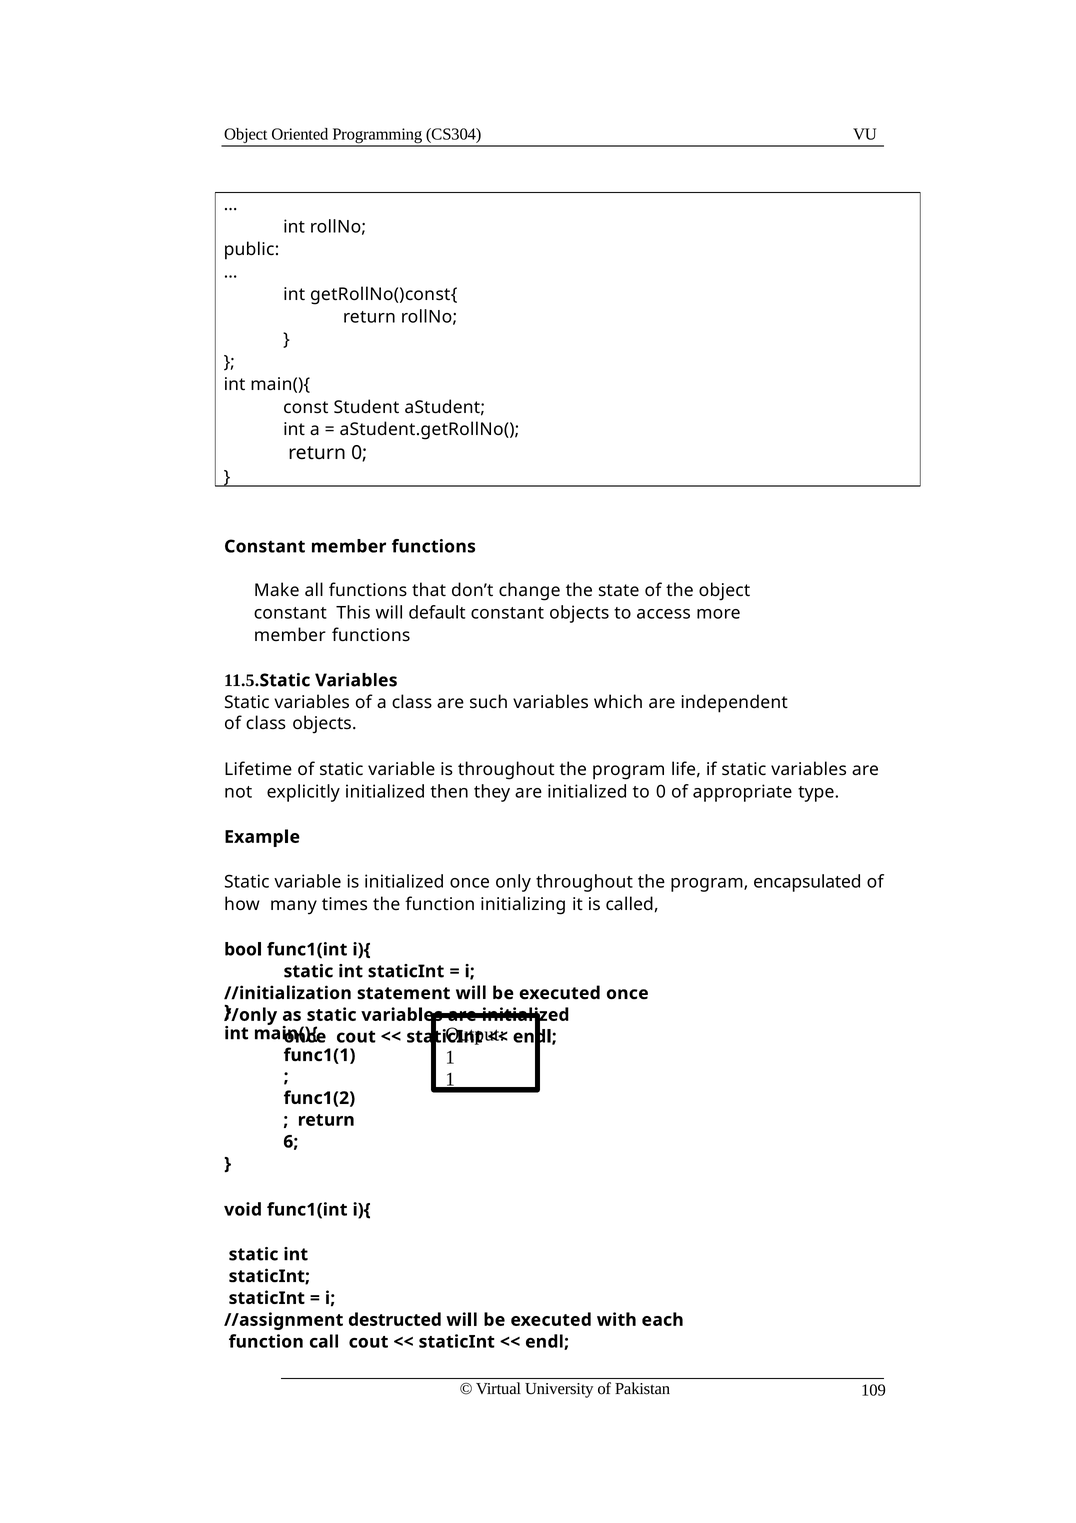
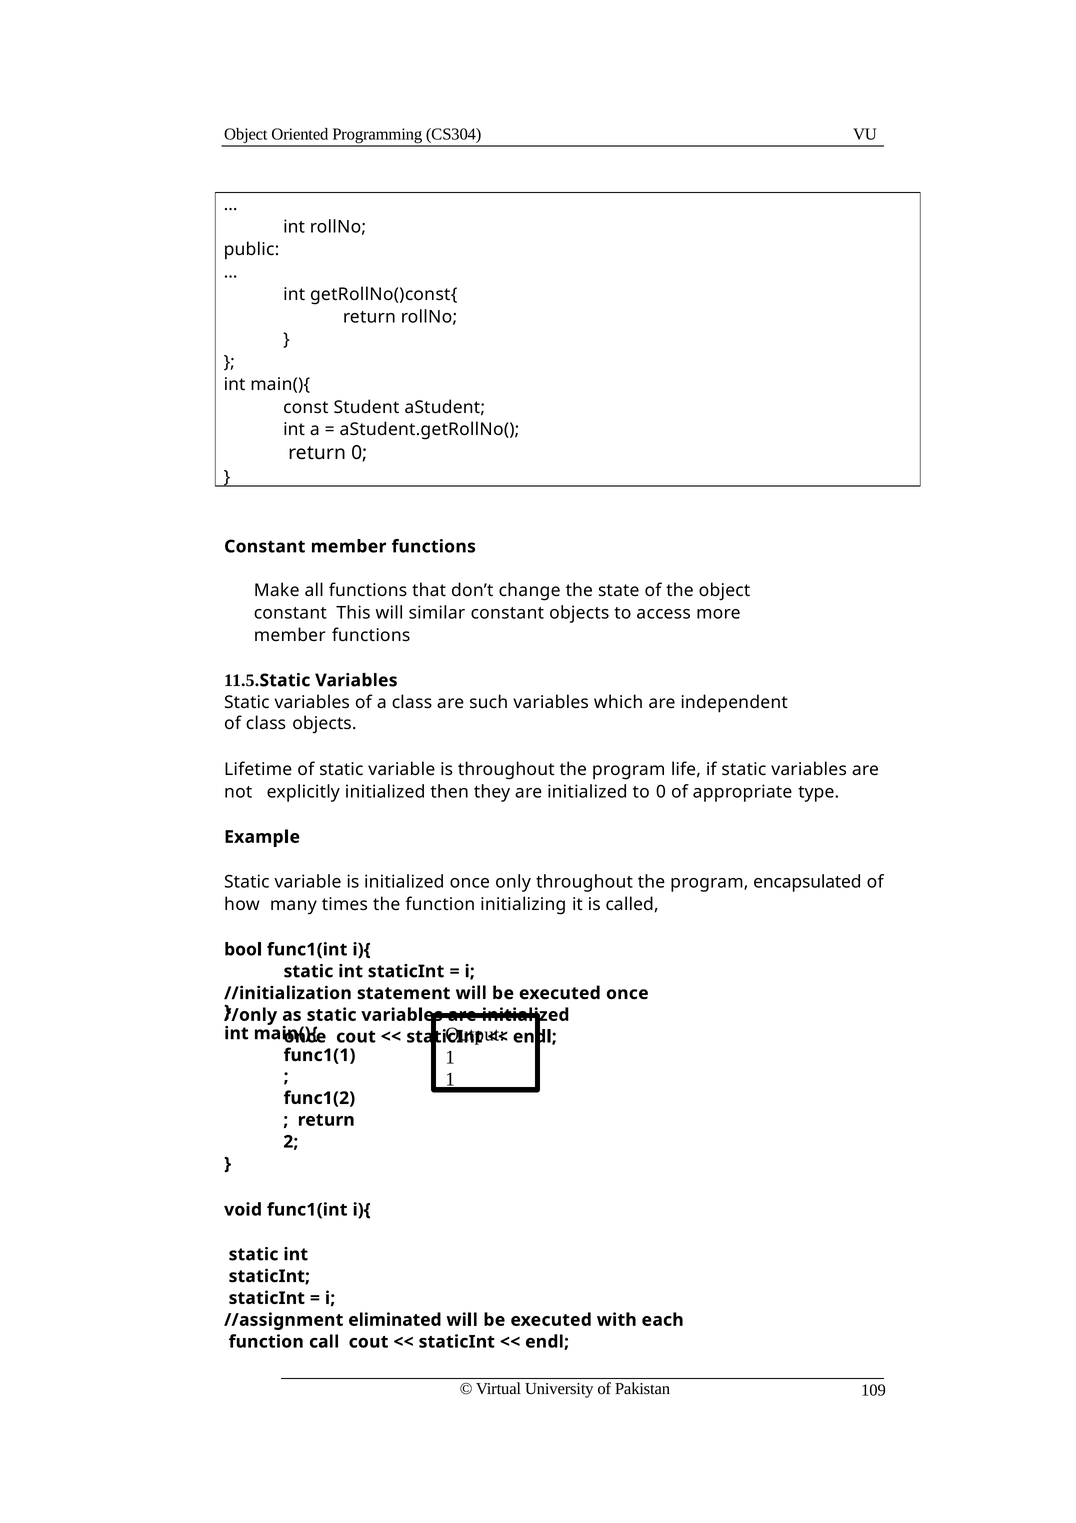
default: default -> similar (437, 613)
6: 6 -> 2 (291, 1142)
destructed: destructed -> eliminated (395, 1320)
